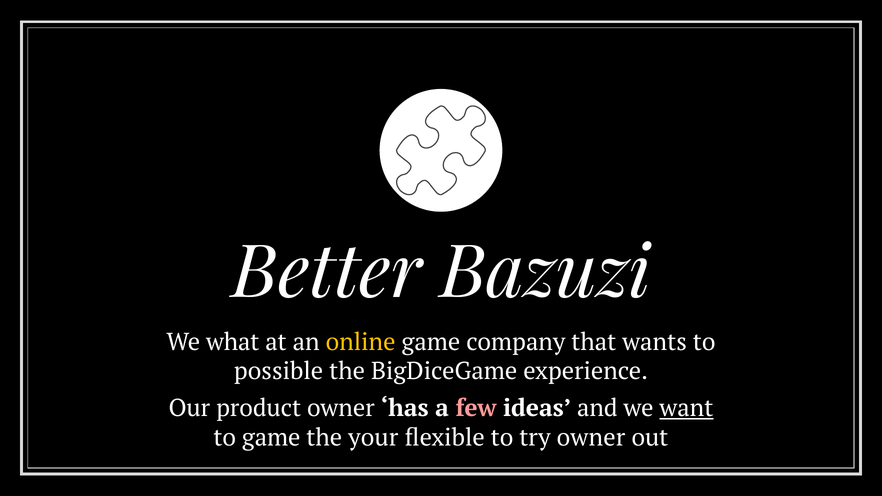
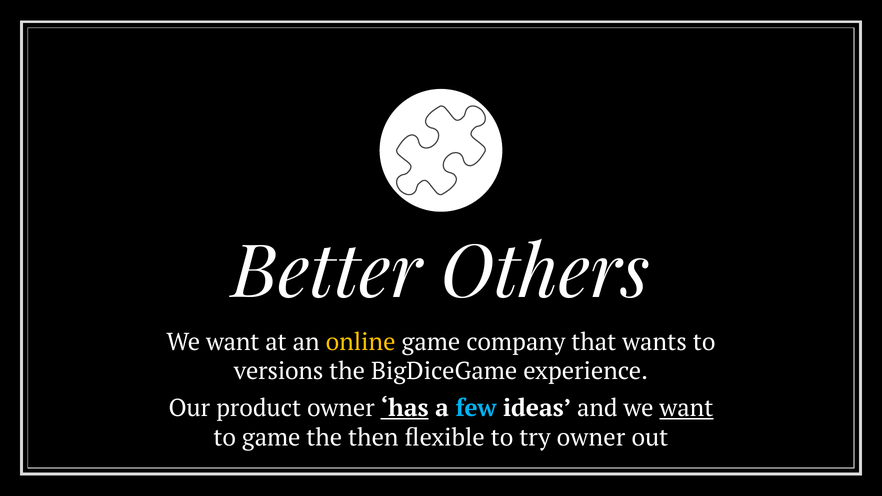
Bazuzi: Bazuzi -> Others (545, 273)
what: what -> want (233, 342)
possible: possible -> versions (279, 371)
has underline: none -> present (405, 408)
few colour: pink -> light blue (476, 408)
your: your -> then (373, 438)
